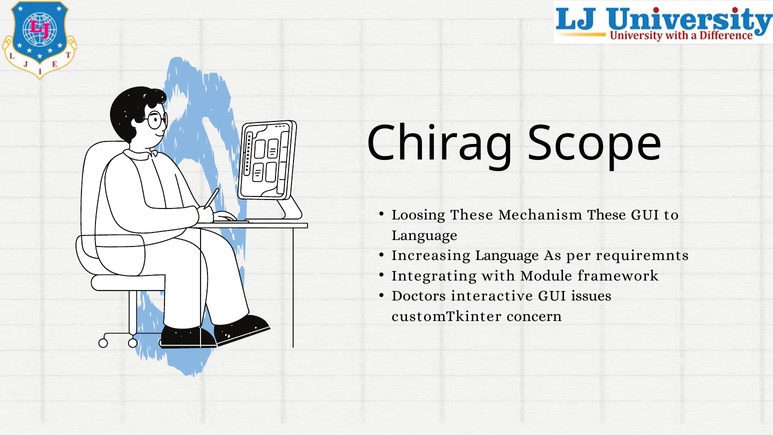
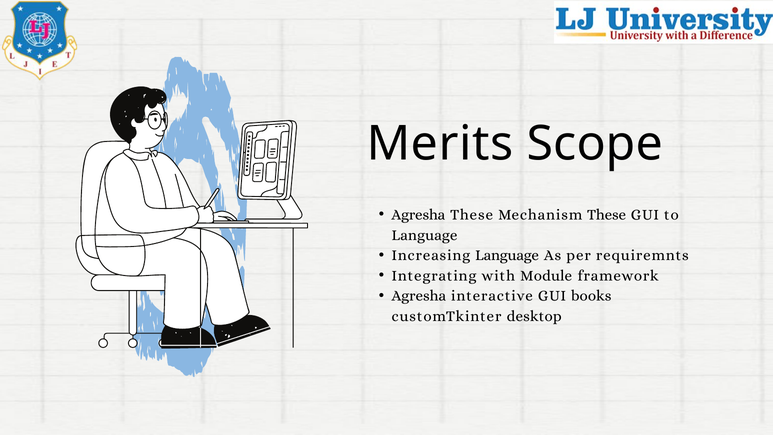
Chirag: Chirag -> Merits (440, 144)
Loosing: Loosing -> Agresha (418, 215)
Doctors: Doctors -> Agresha (419, 296)
issues: issues -> books (591, 296)
concern: concern -> desktop (534, 316)
